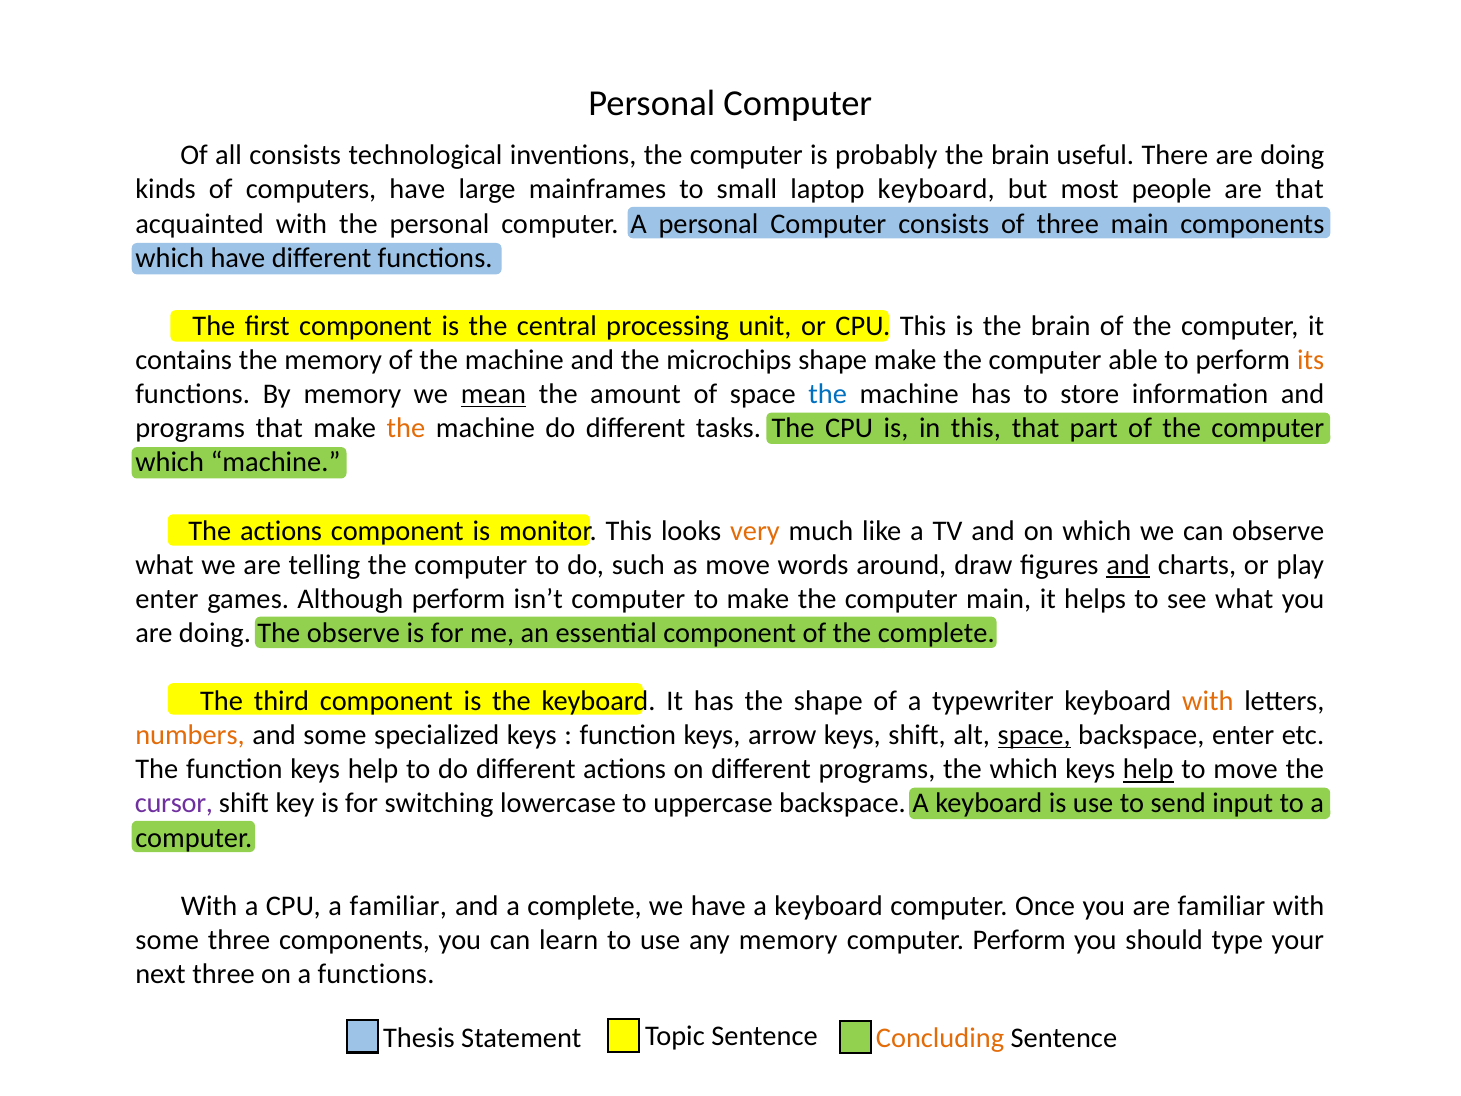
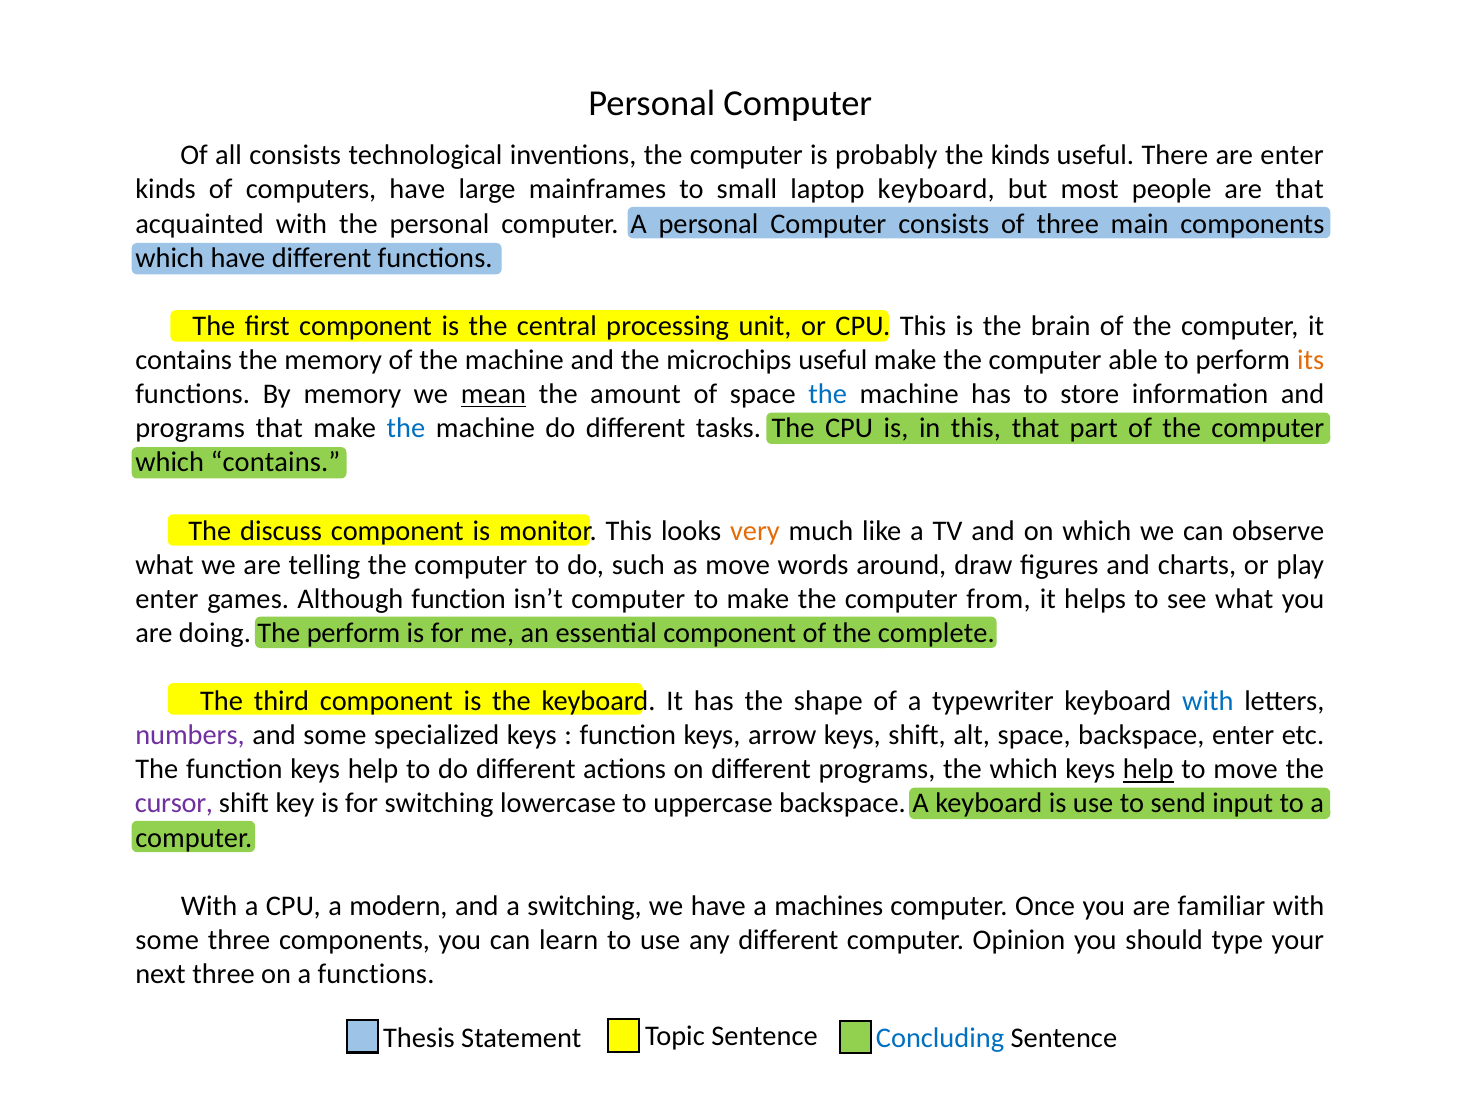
probably the brain: brain -> kinds (1020, 155)
There are doing: doing -> enter (1292, 155)
microchips shape: shape -> useful (833, 360)
the colour: orange -> blue (406, 428)
which machine: machine -> contains (275, 462)
The actions: actions -> discuss (281, 531)
and underline: present -> none (1128, 565)
Although perform: perform -> function (459, 599)
computer main: main -> from (999, 599)
The observe: observe -> perform (354, 633)
with colour: orange -> blue (1208, 701)
numbers colour: orange -> purple (190, 735)
space underline: present -> none (1034, 735)
a familiar: familiar -> modern (398, 906)
a complete: complete -> switching (584, 906)
have a keyboard: keyboard -> machines (829, 906)
any memory: memory -> different (788, 940)
computer Perform: Perform -> Opinion (1019, 940)
Concluding colour: orange -> blue (940, 1038)
